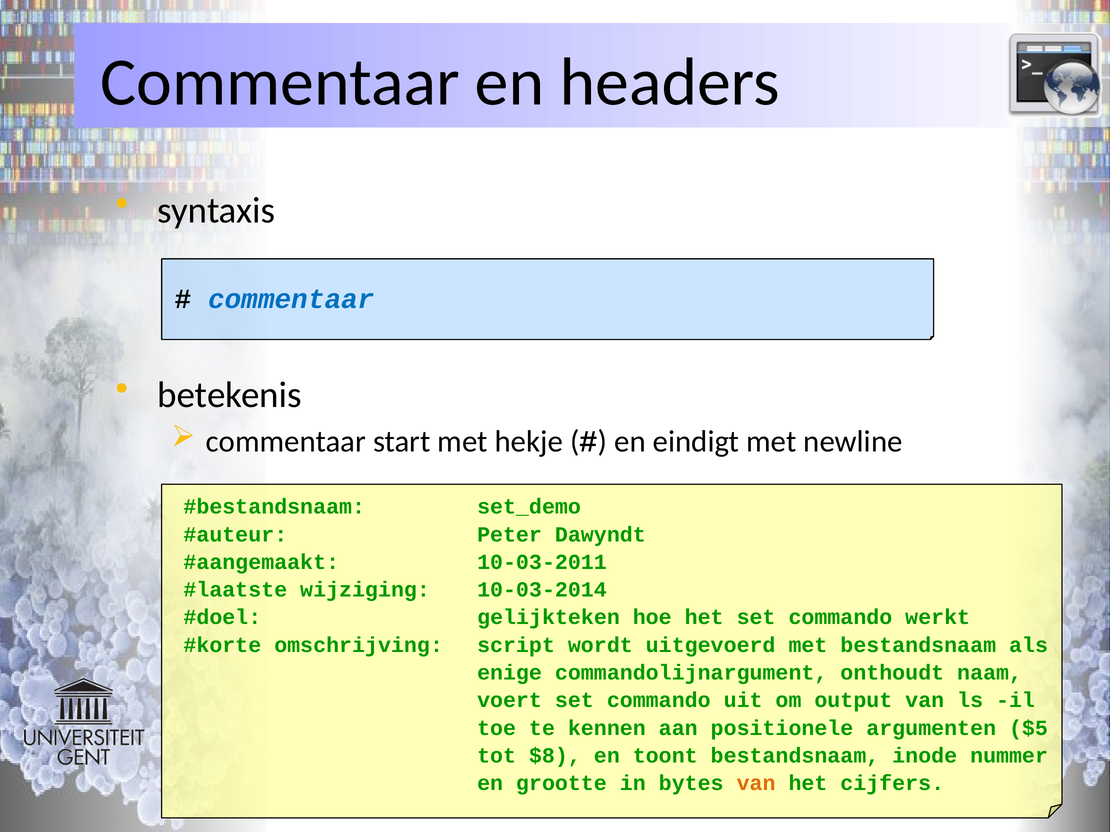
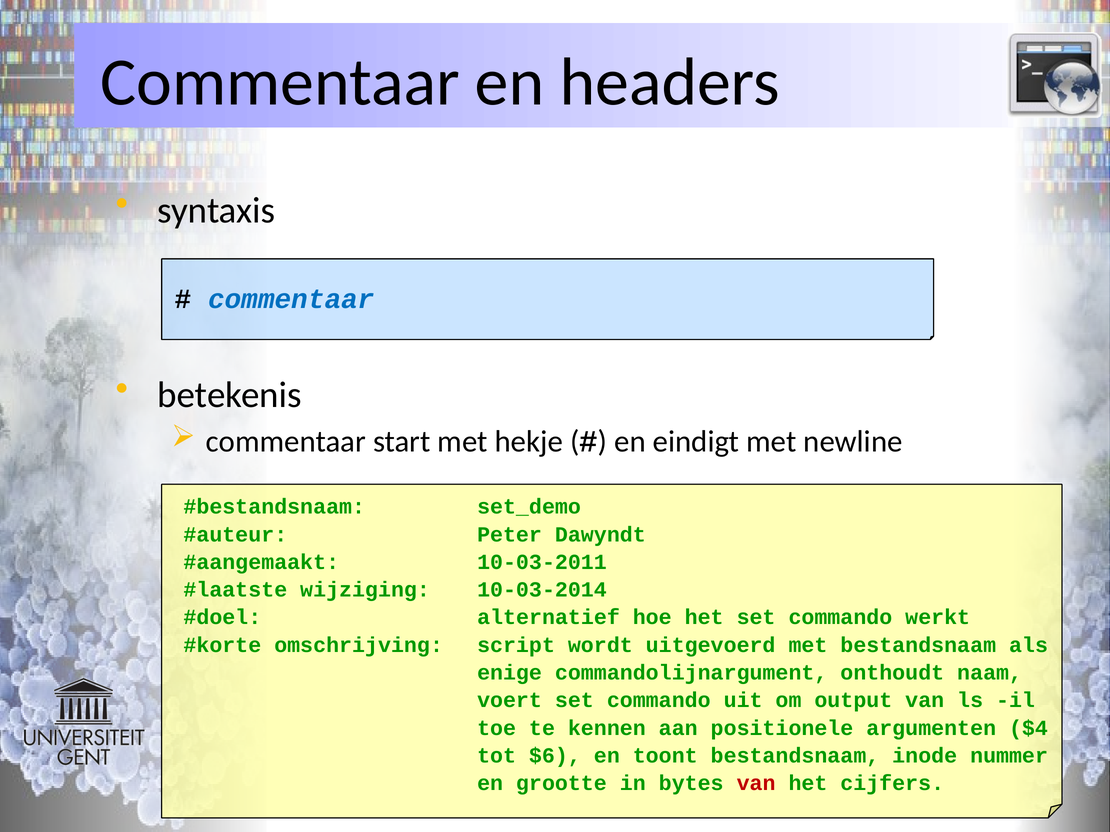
gelijkteken: gelijkteken -> alternatief (549, 618)
$5: $5 -> $4 (1028, 728)
$8: $8 -> $6 (555, 756)
van colour: orange -> red (756, 784)
